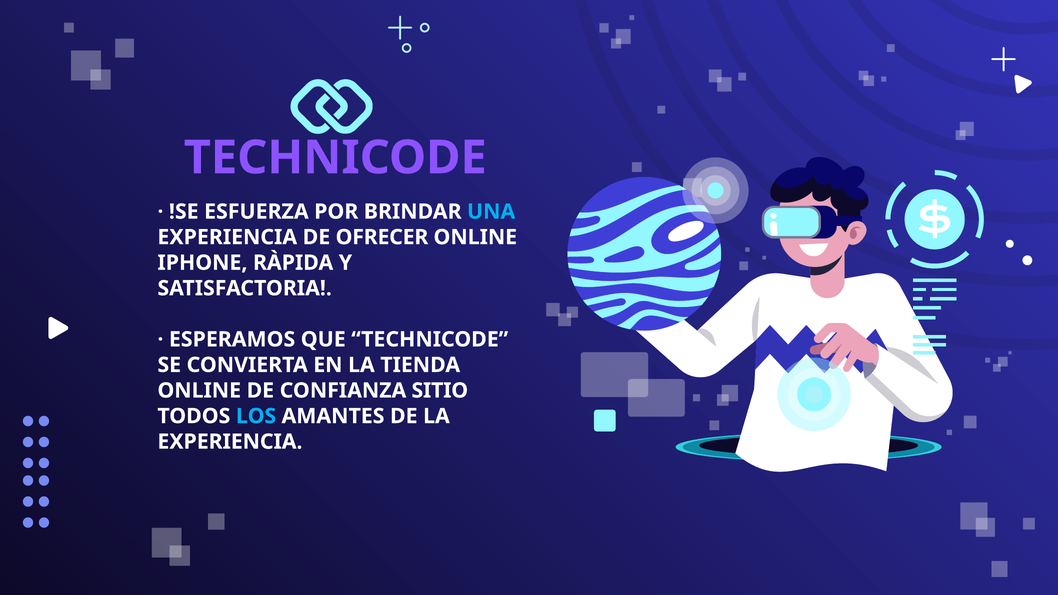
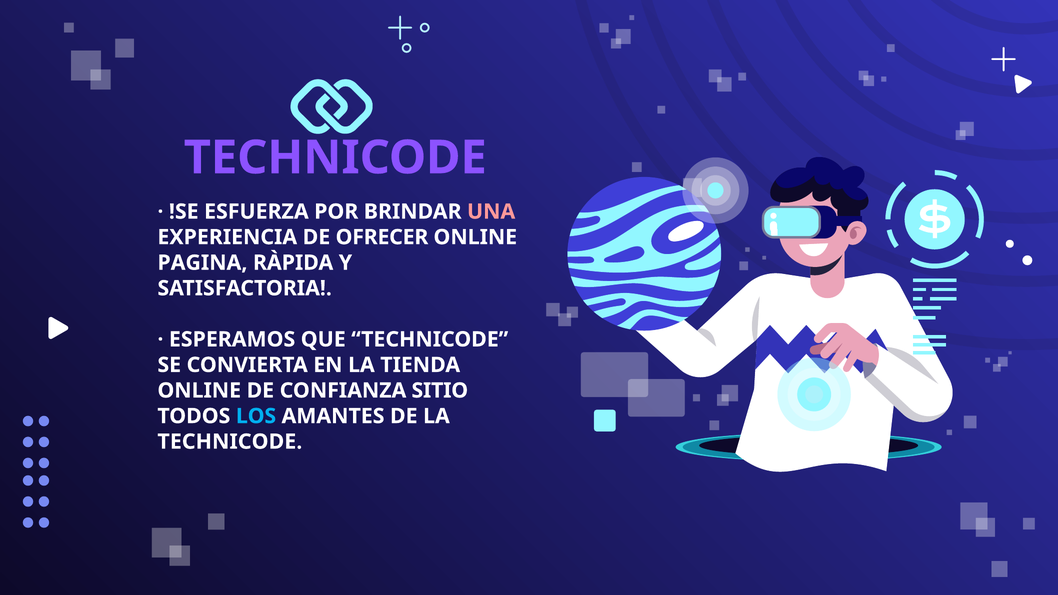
UNA colour: light blue -> pink (491, 212)
IPHONE: IPHONE -> PAGINA (202, 263)
EXPERIENCIA: EXPERIENCIA -> TECHNICODE (230, 442)
